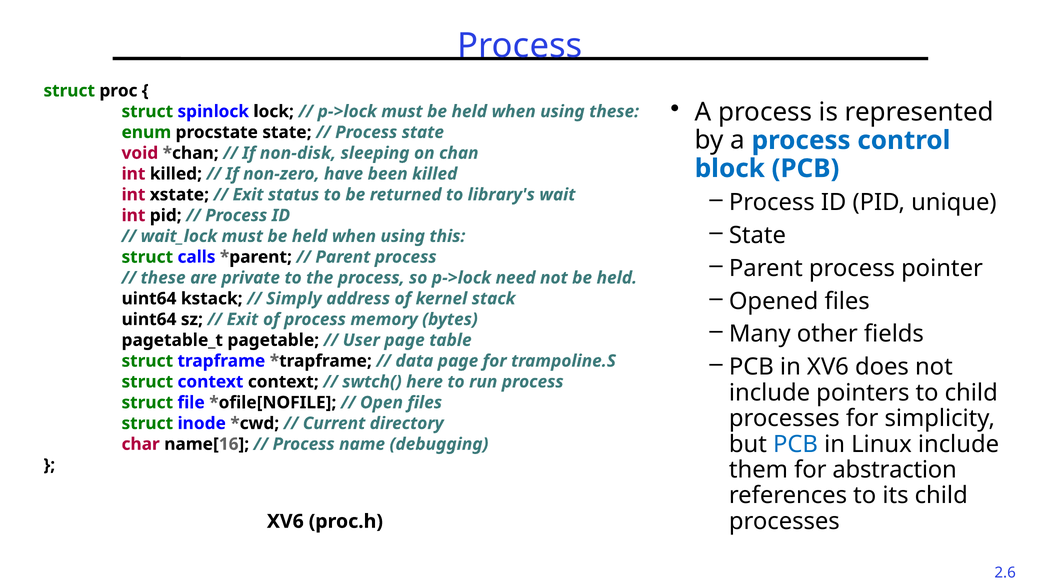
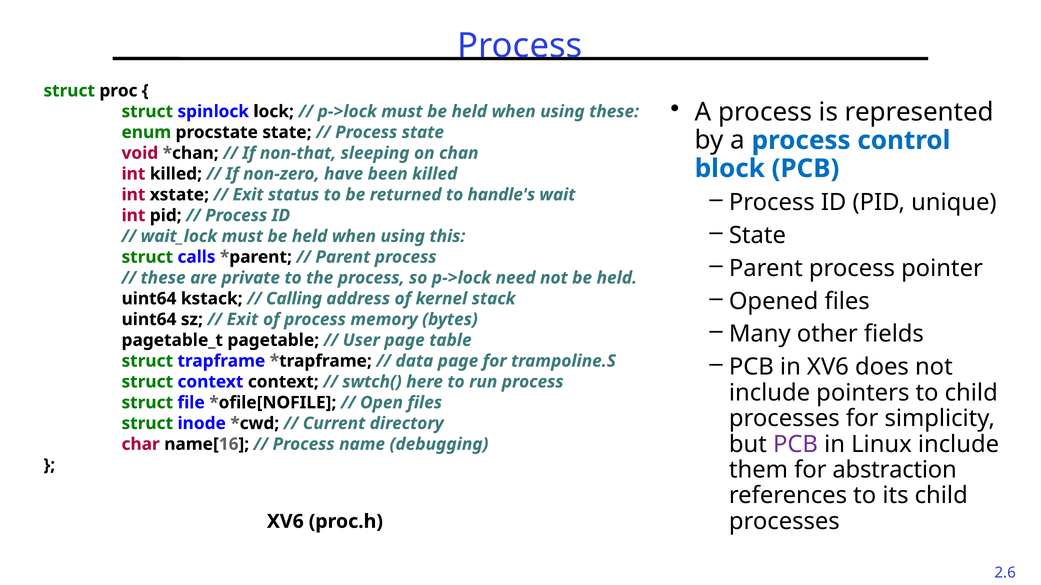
non-disk: non-disk -> non-that (298, 153)
library's: library's -> handle's (501, 195)
Simply: Simply -> Calling (294, 299)
PCB colour: blue -> purple (796, 445)
